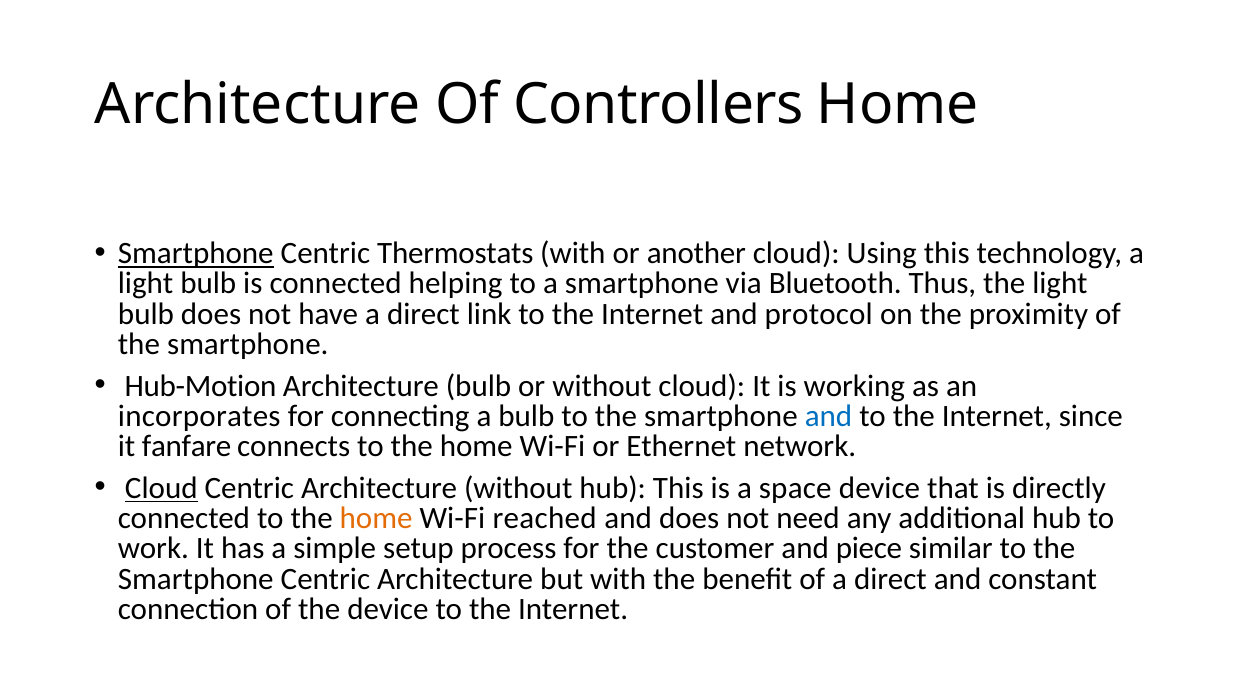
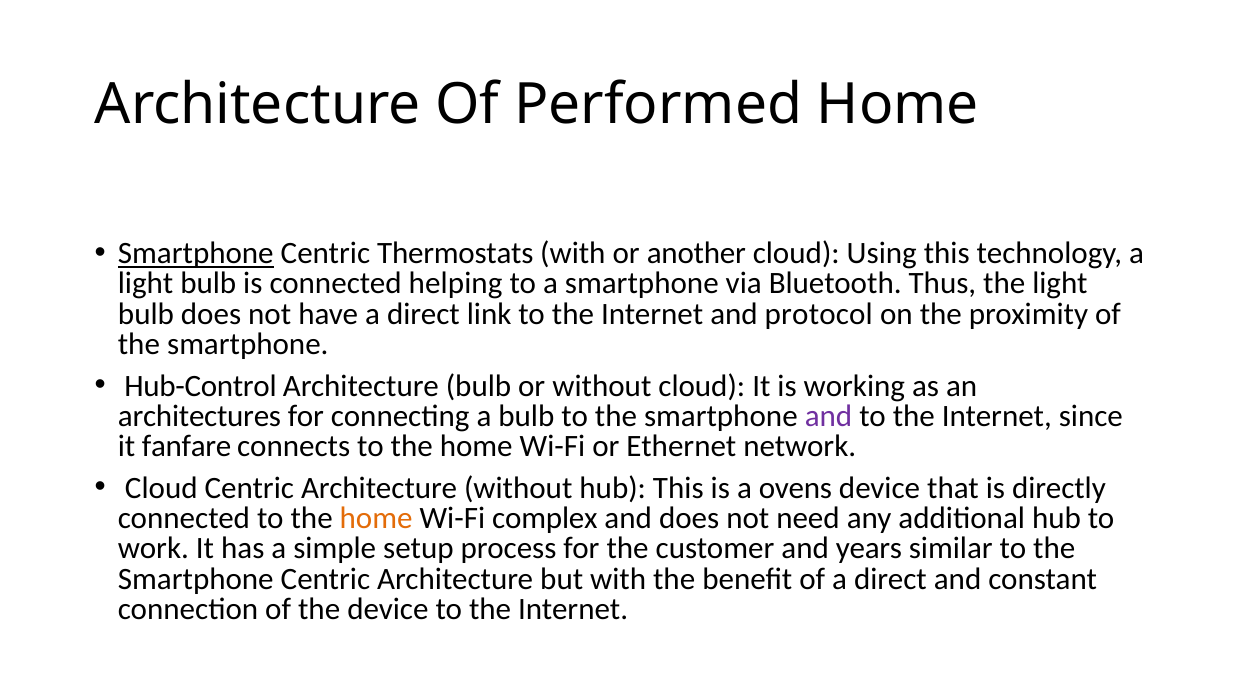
Controllers: Controllers -> Performed (658, 104)
Hub-Motion: Hub-Motion -> Hub-Control (201, 386)
incorporates: incorporates -> architectures (200, 416)
and colour: blue -> purple (829, 416)
Cloud underline: present -> none (161, 488)
space: space -> ovens (795, 488)
reached: reached -> complex (545, 518)
piece: piece -> years (869, 548)
